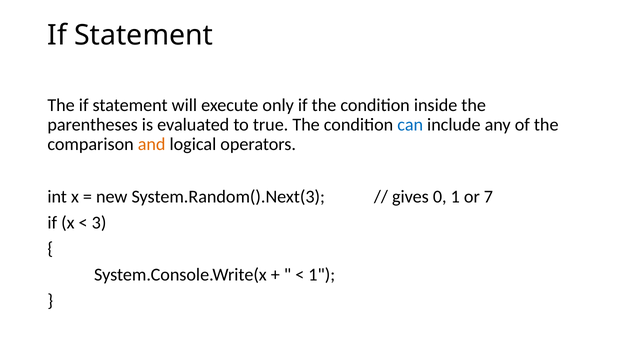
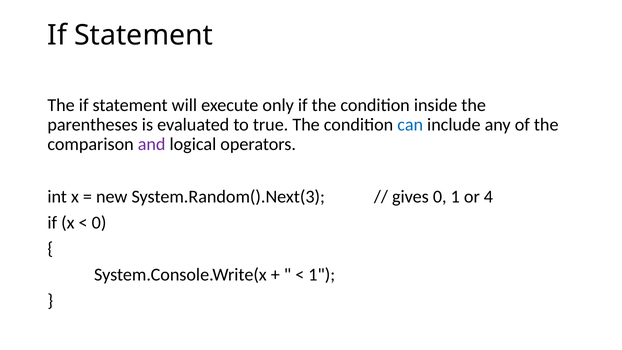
and colour: orange -> purple (152, 144)
7: 7 -> 4 (488, 197)
3: 3 -> 0 (99, 223)
